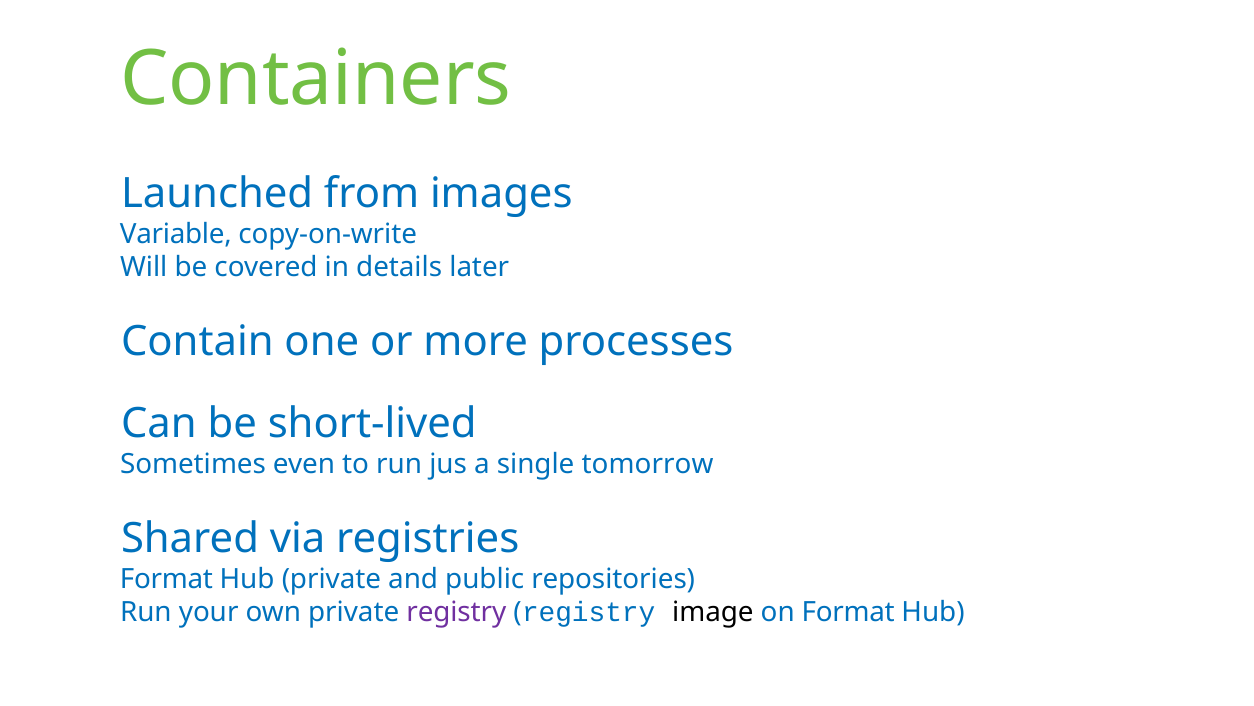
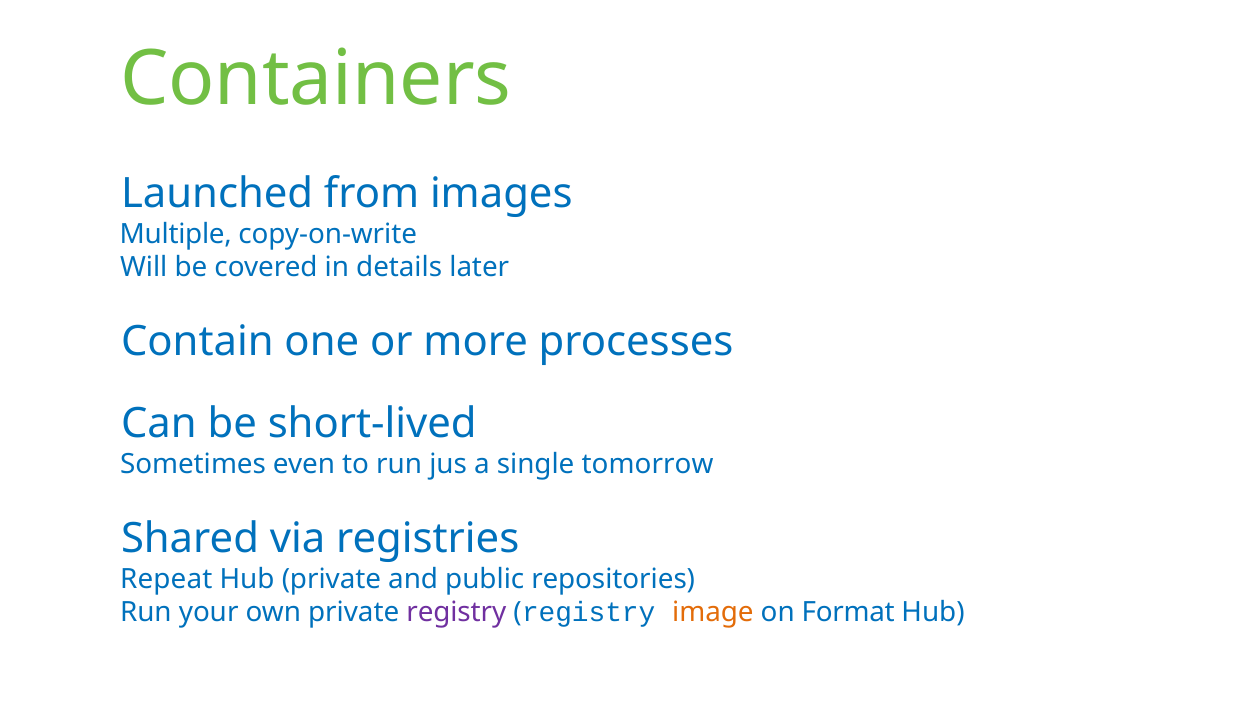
Variable: Variable -> Multiple (176, 234)
Format: Format -> Repeat (166, 579)
image colour: black -> orange (713, 612)
